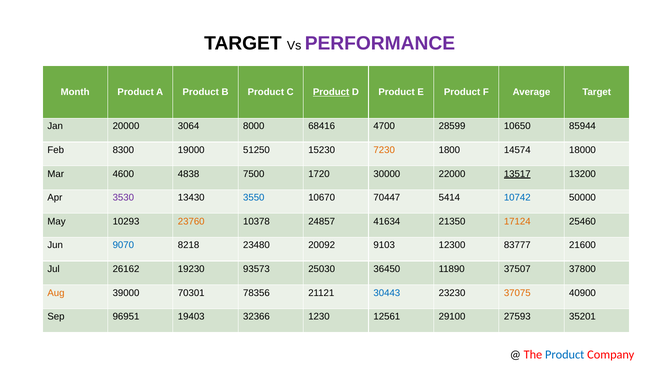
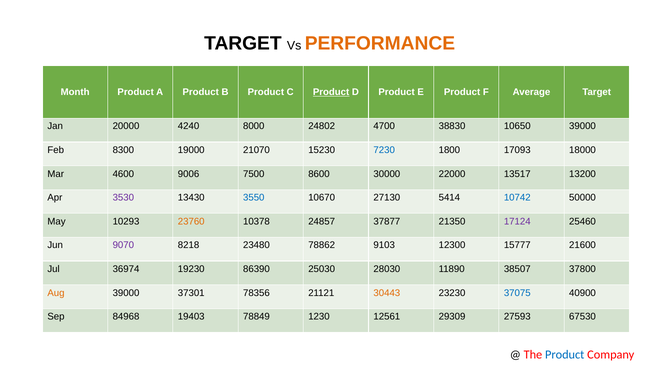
PERFORMANCE colour: purple -> orange (380, 43)
3064: 3064 -> 4240 (189, 126)
68416: 68416 -> 24802 (322, 126)
28599: 28599 -> 38830 (452, 126)
10650 85944: 85944 -> 39000 (582, 126)
51250: 51250 -> 21070 (256, 150)
7230 colour: orange -> blue (384, 150)
14574: 14574 -> 17093 (517, 150)
4838: 4838 -> 9006 (189, 174)
1720: 1720 -> 8600 (319, 174)
13517 underline: present -> none (517, 174)
70447: 70447 -> 27130 (387, 197)
41634: 41634 -> 37877 (387, 221)
17124 colour: orange -> purple (517, 221)
9070 colour: blue -> purple (123, 245)
20092: 20092 -> 78862 (322, 245)
83777: 83777 -> 15777 (517, 245)
26162: 26162 -> 36974 (126, 269)
93573: 93573 -> 86390 (256, 269)
36450: 36450 -> 28030 (387, 269)
37507: 37507 -> 38507 (517, 269)
70301: 70301 -> 37301 (191, 293)
30443 colour: blue -> orange (387, 293)
37075 colour: orange -> blue (517, 293)
96951: 96951 -> 84968 (126, 316)
32366: 32366 -> 78849 (256, 316)
29100: 29100 -> 29309 (452, 316)
35201: 35201 -> 67530 (582, 316)
